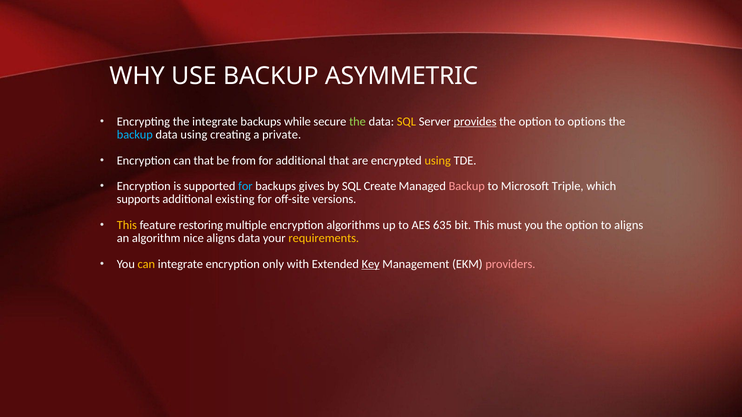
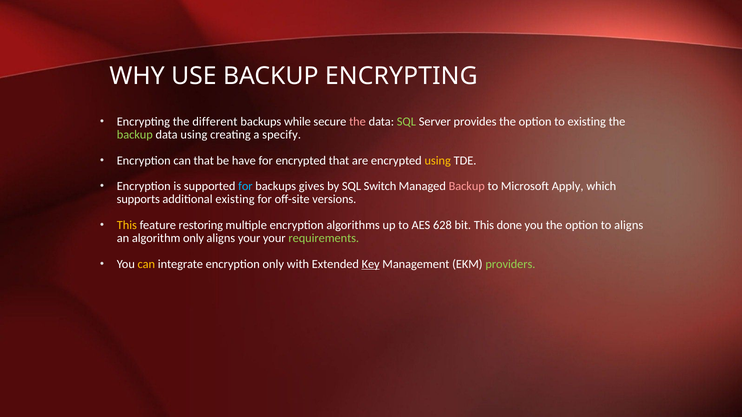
BACKUP ASYMMETRIC: ASYMMETRIC -> ENCRYPTING (401, 76)
the integrate: integrate -> different (215, 122)
the colour: light green -> pink (357, 122)
SQL colour: yellow -> light green (406, 122)
provides underline: present -> none (475, 122)
to options: options -> existing (587, 122)
backup colour: light blue -> light green (135, 135)
private: private -> specify (282, 135)
from: from -> have (244, 161)
for additional: additional -> encrypted (301, 161)
Create: Create -> Switch (380, 186)
Triple: Triple -> Apply (568, 186)
635: 635 -> 628 (442, 225)
must: must -> done (509, 225)
algorithm nice: nice -> only (194, 239)
aligns data: data -> your (249, 239)
requirements colour: yellow -> light green (324, 239)
providers colour: pink -> light green (510, 264)
